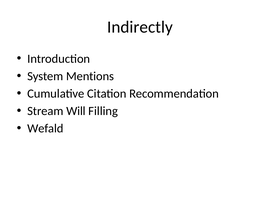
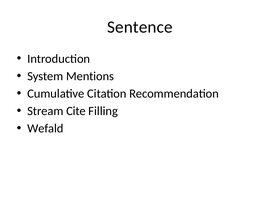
Indirectly: Indirectly -> Sentence (140, 27)
Will: Will -> Cite (76, 111)
